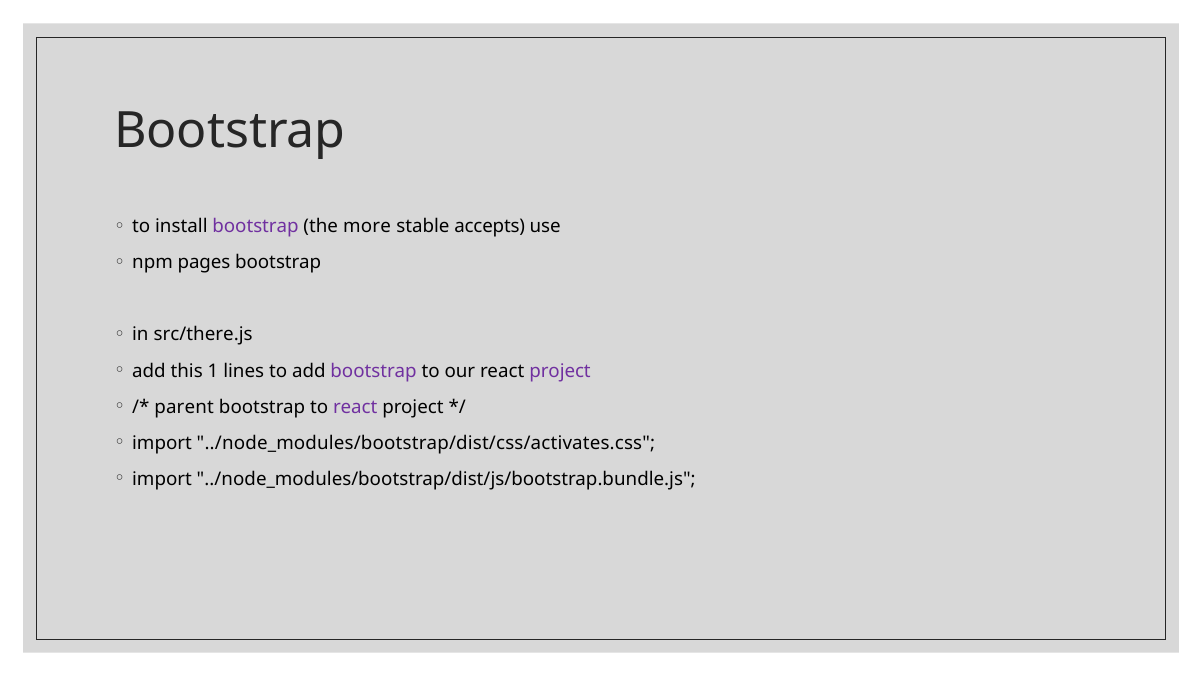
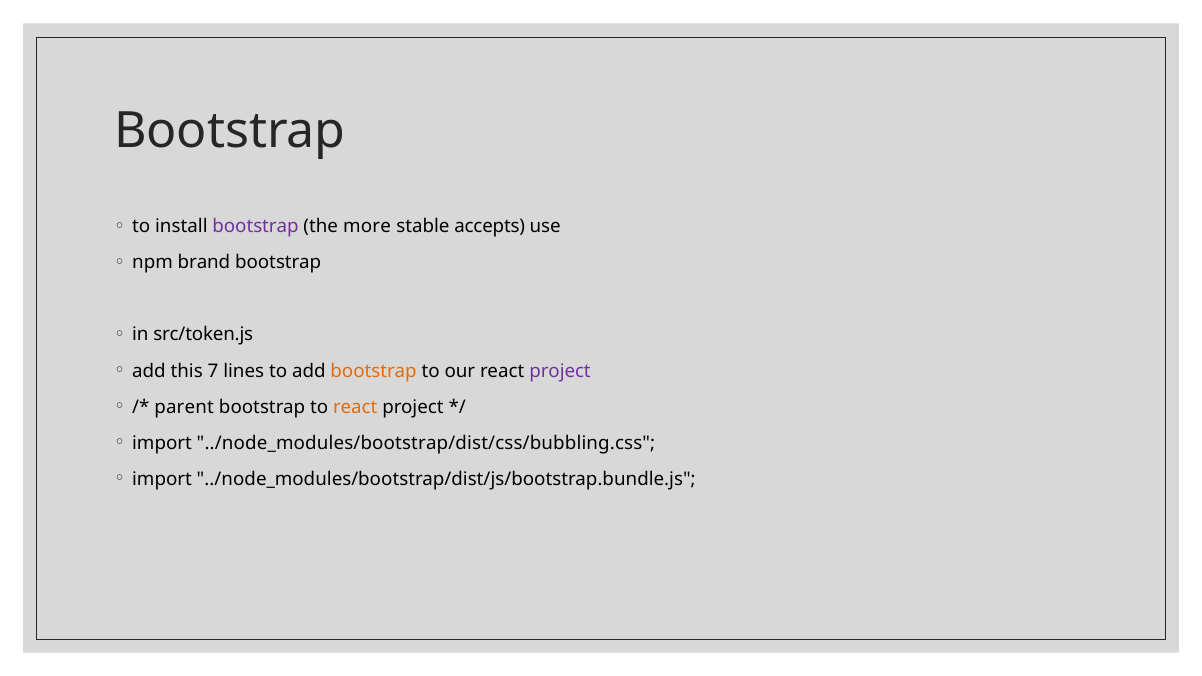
pages: pages -> brand (204, 263)
src/there.js: src/there.js -> src/token.js (203, 335)
1: 1 -> 7 (213, 371)
bootstrap colour: purple -> orange (374, 371)
react colour: purple -> orange (355, 407)
../node_modules/bootstrap/dist/css/activates.css: ../node_modules/bootstrap/dist/css/activates.css -> ../node_modules/bootstrap/dist/css/bubbling.css (426, 443)
